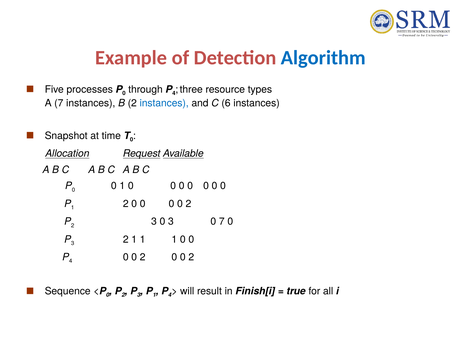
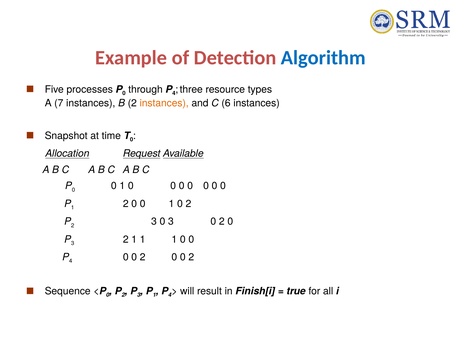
instances colour: blue -> orange (164, 103)
2 0 0 0: 0 -> 1 (171, 204)
3 0 7: 7 -> 2 (222, 222)
